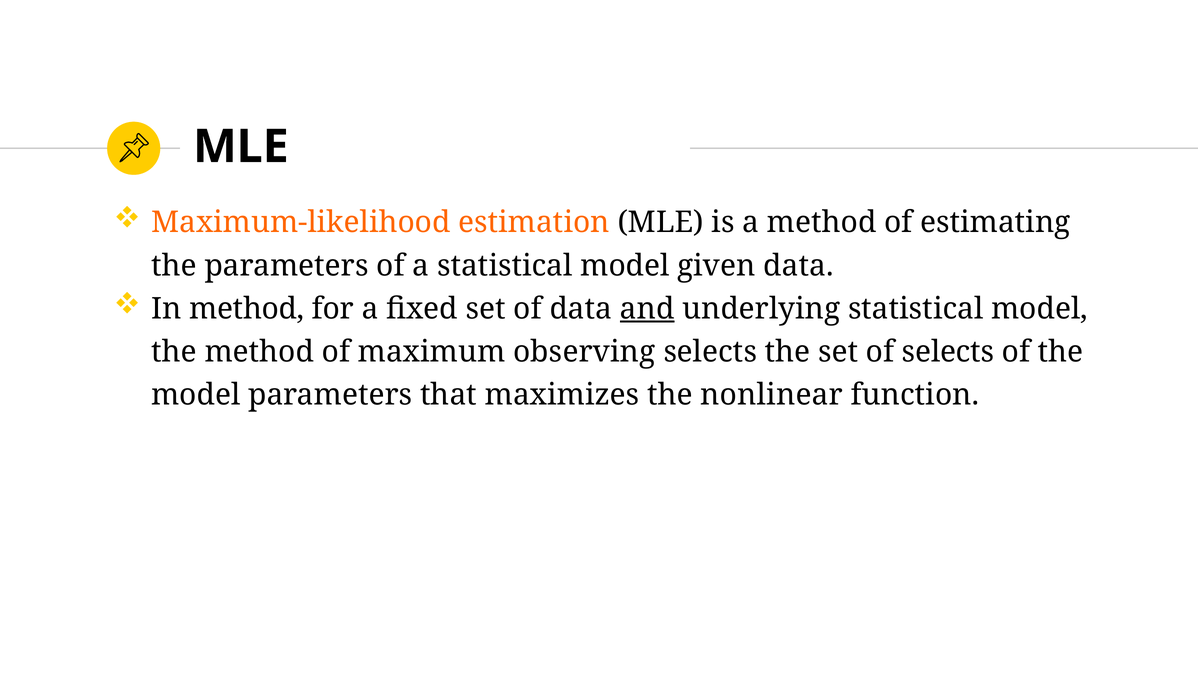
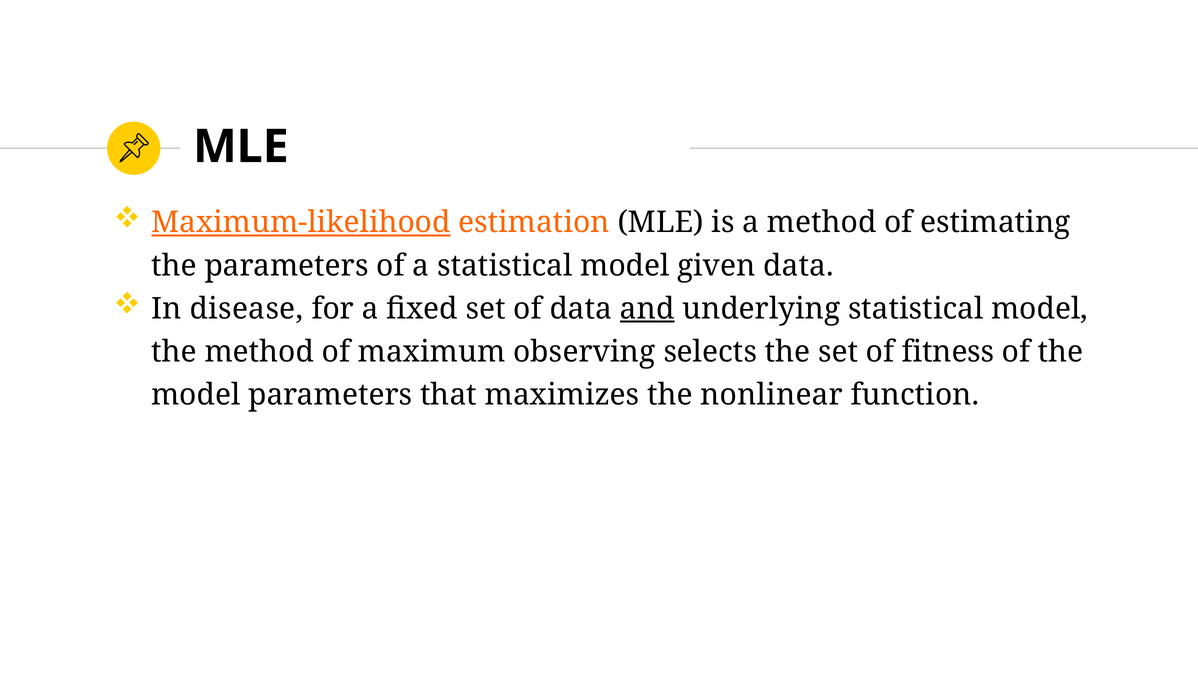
Maximum-likelihood underline: none -> present (301, 223)
In method: method -> disease (246, 309)
of selects: selects -> fitness (948, 352)
